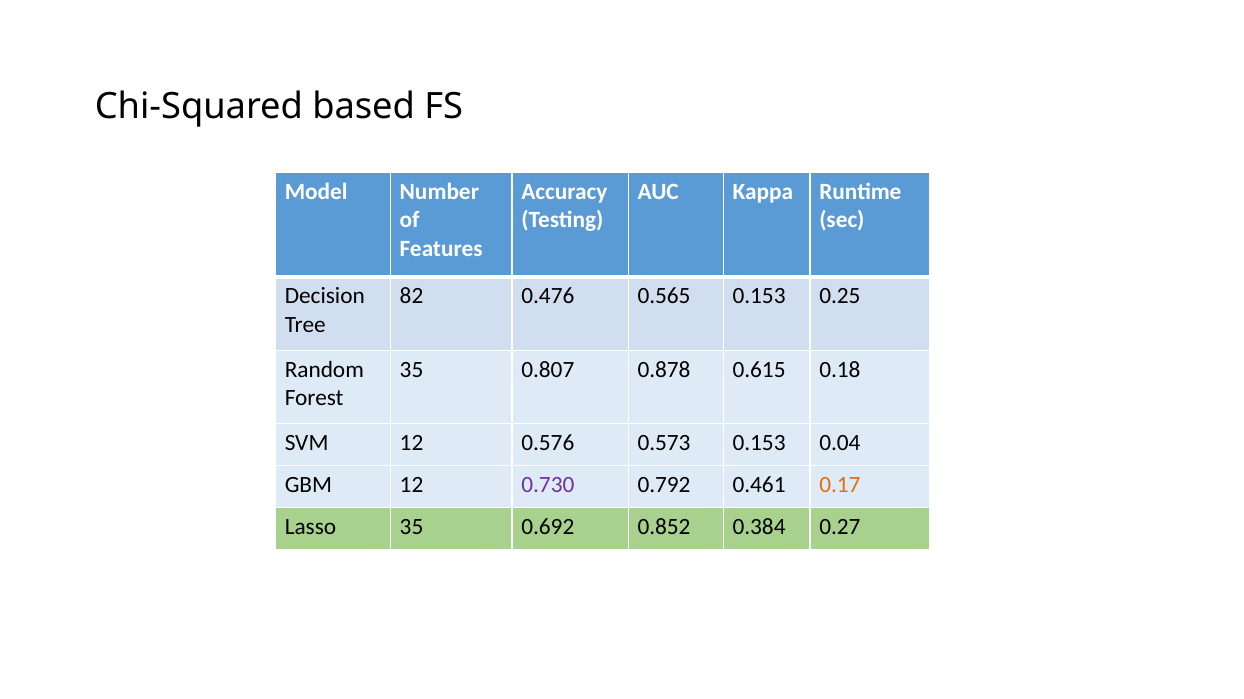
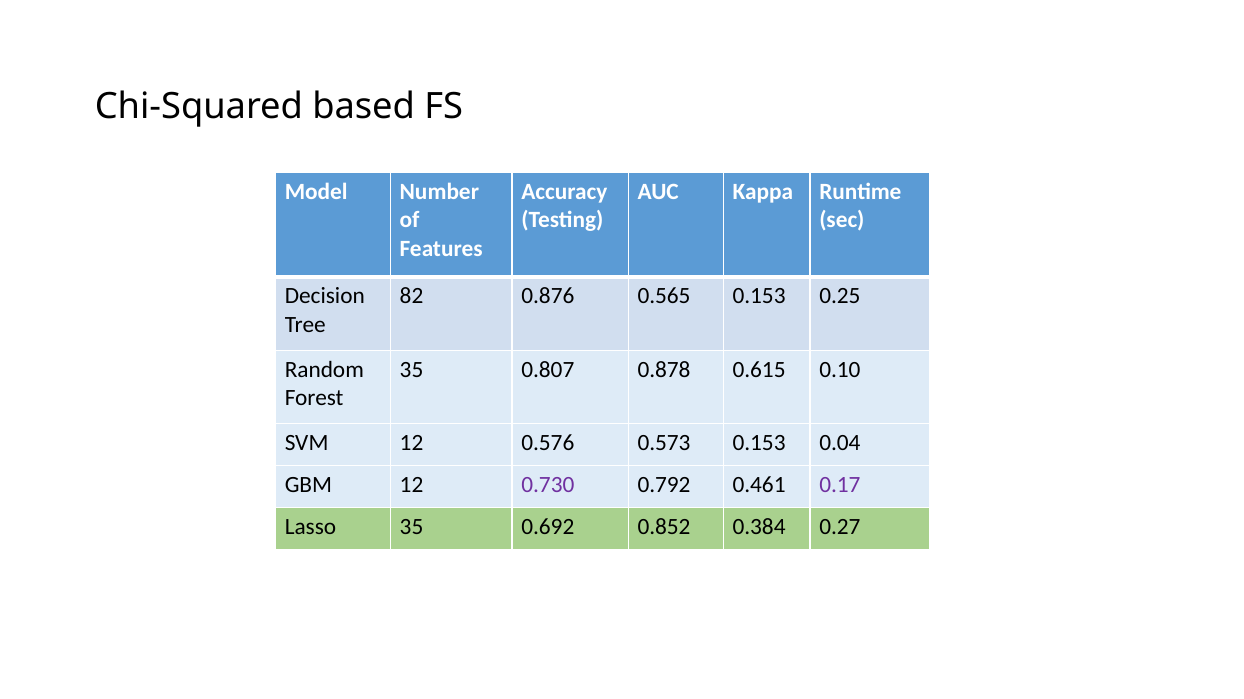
0.476: 0.476 -> 0.876 (548, 297)
0.18: 0.18 -> 0.10 (840, 370)
0.17 colour: orange -> purple (840, 485)
